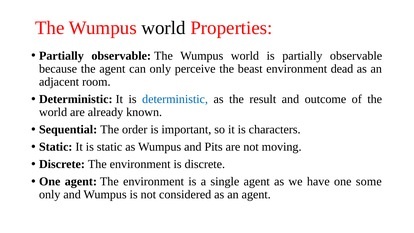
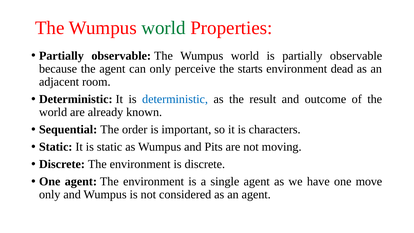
world colour: black -> green (164, 28)
beast: beast -> starts (250, 69)
some: some -> move (369, 182)
